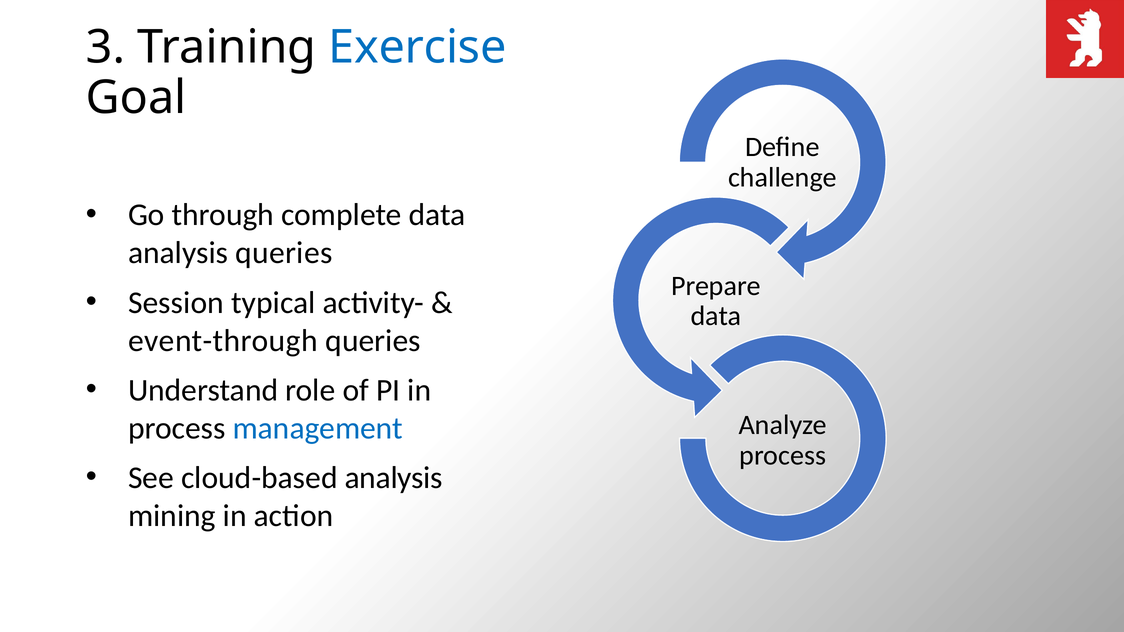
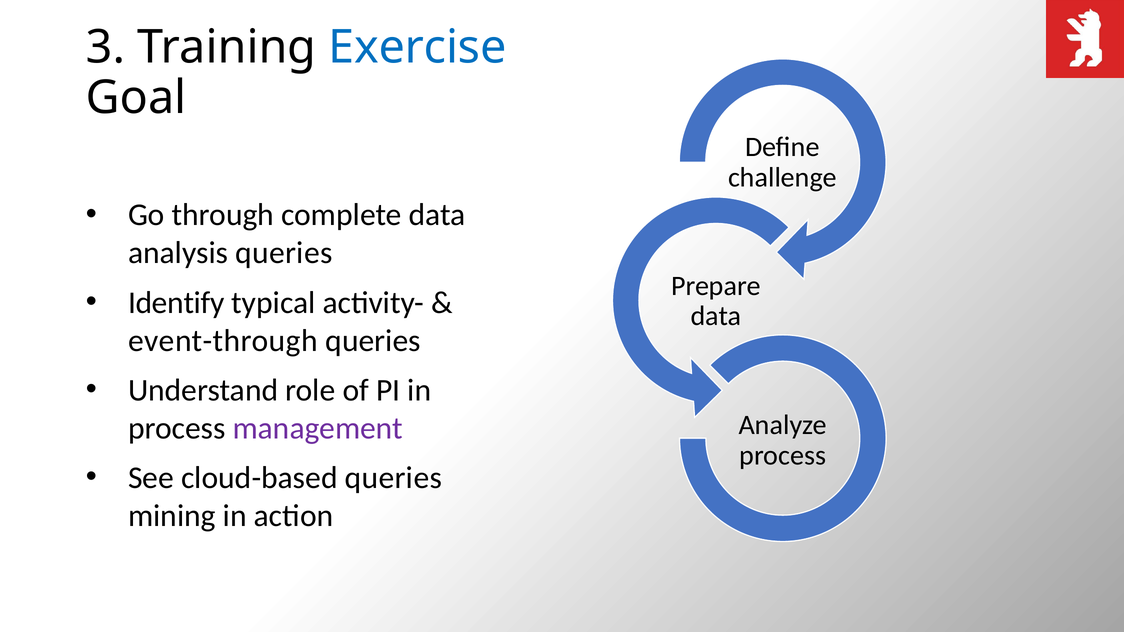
Session: Session -> Identify (176, 303)
management colour: blue -> purple (318, 428)
cloud-based analysis: analysis -> queries (393, 478)
